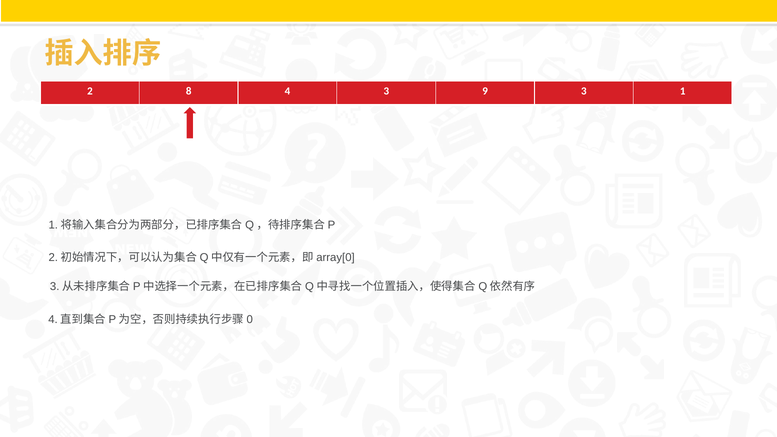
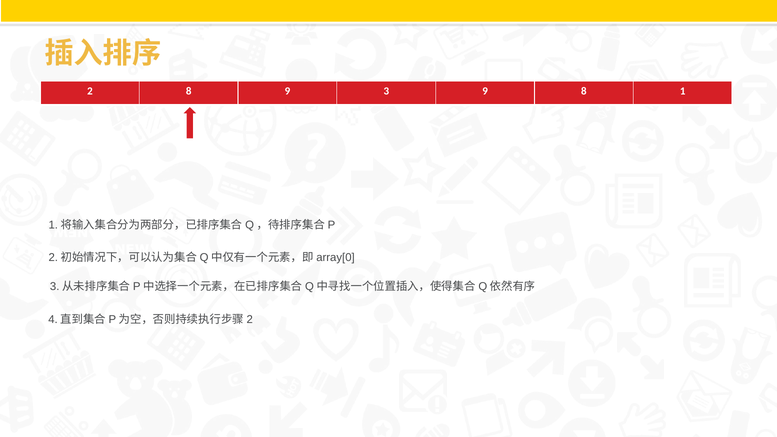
8 4: 4 -> 9 (288, 91)
9 3: 3 -> 8 (584, 91)
0: 0 -> 2 (250, 320)
